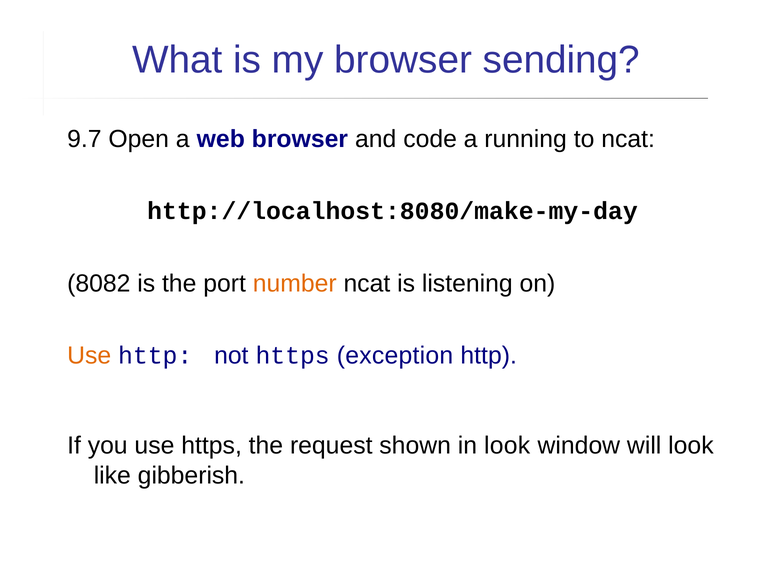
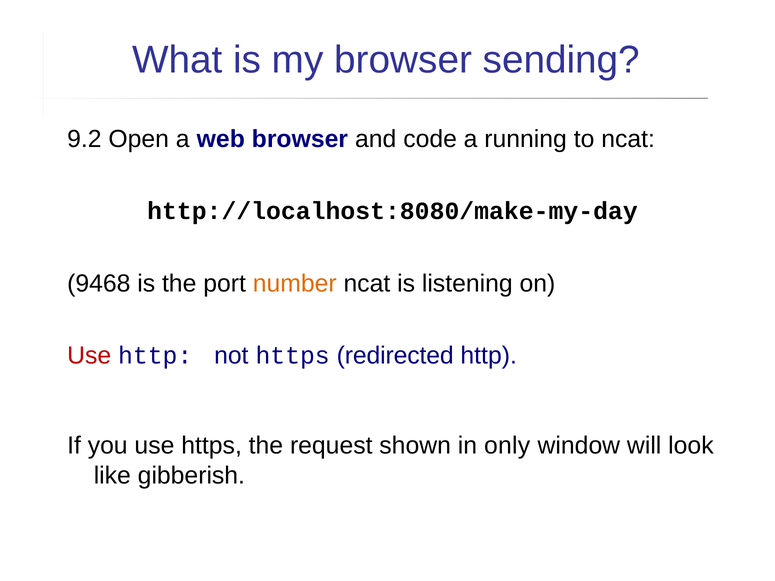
9.7: 9.7 -> 9.2 (84, 139)
8082: 8082 -> 9468 (99, 284)
Use colour: orange -> red (89, 356)
exception: exception -> redirected (395, 356)
in look: look -> only (507, 446)
